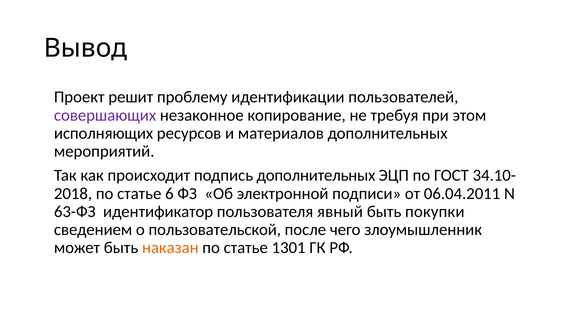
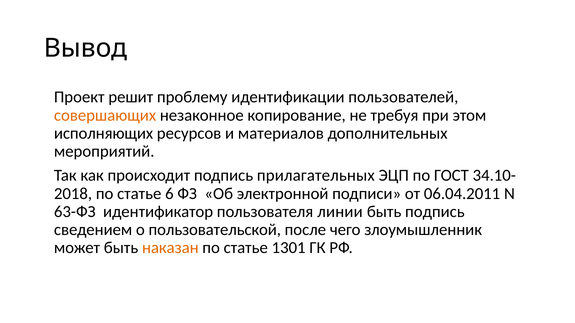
совершающих colour: purple -> orange (105, 115)
подпись дополнительных: дополнительных -> прилагательных (316, 176)
явный: явный -> линии (340, 212)
быть покупки: покупки -> подпись (435, 212)
